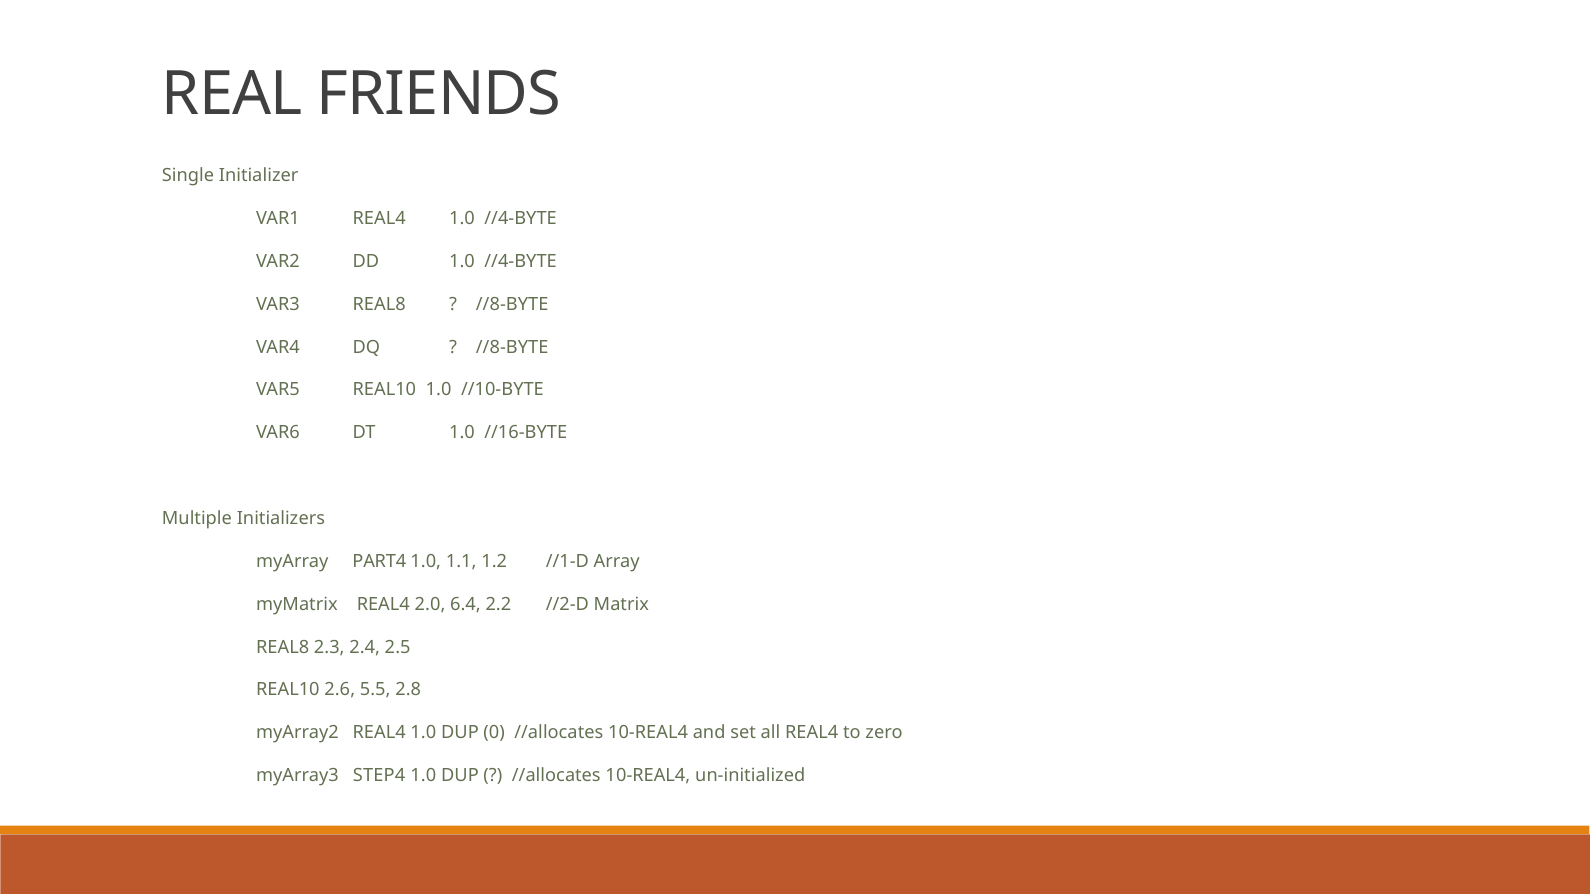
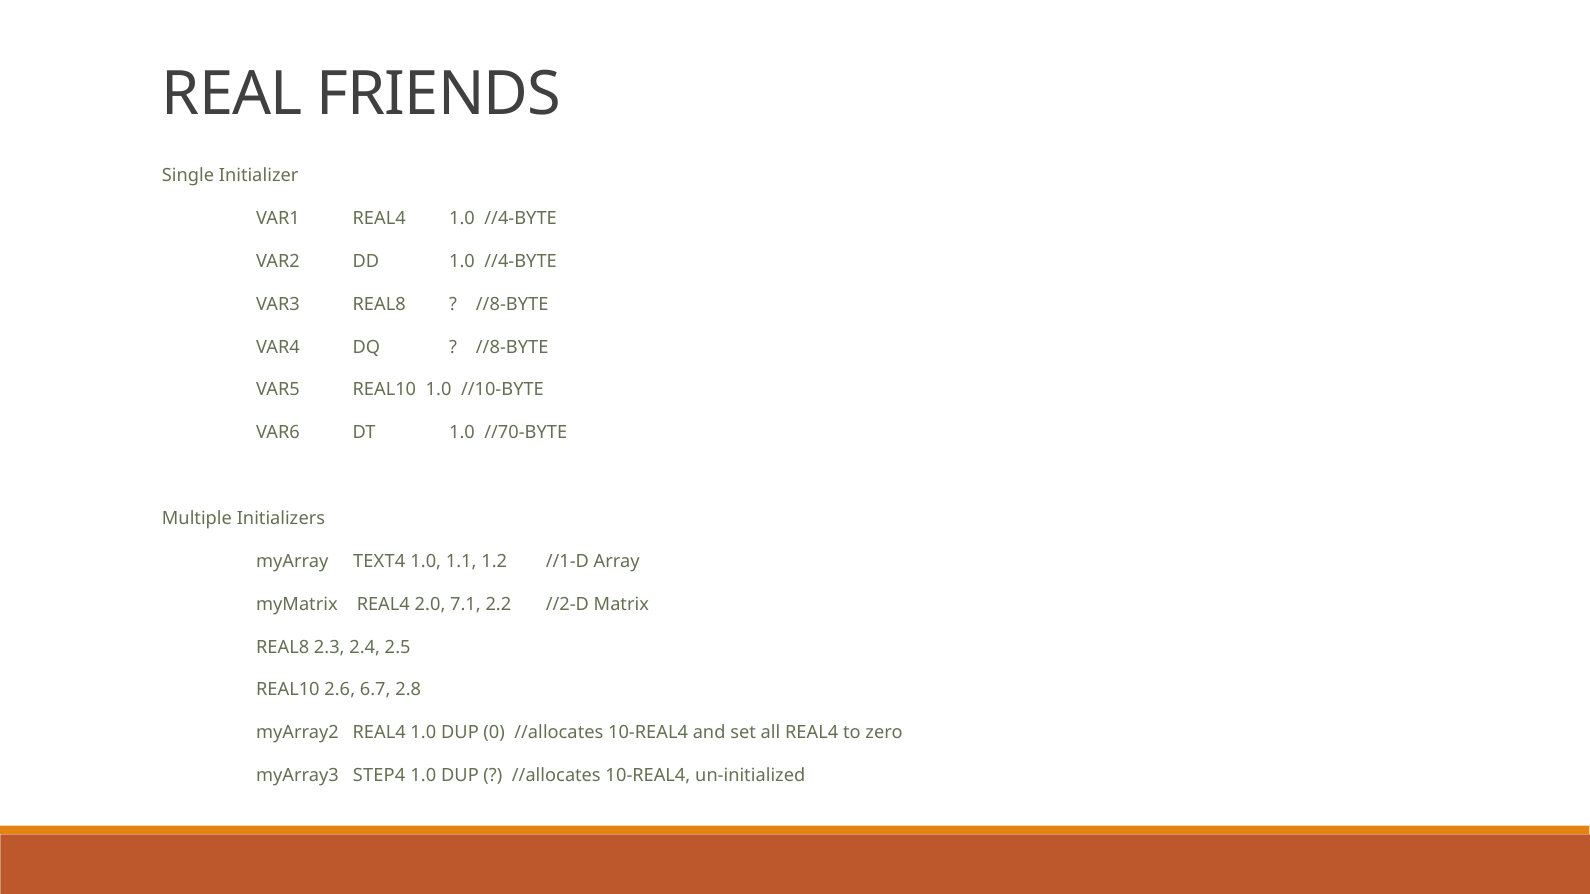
//16-BYTE: //16-BYTE -> //70-BYTE (526, 433)
PART4: PART4 -> TEXT4 (379, 562)
6.4: 6.4 -> 7.1 (465, 604)
5.5: 5.5 -> 6.7 (375, 690)
